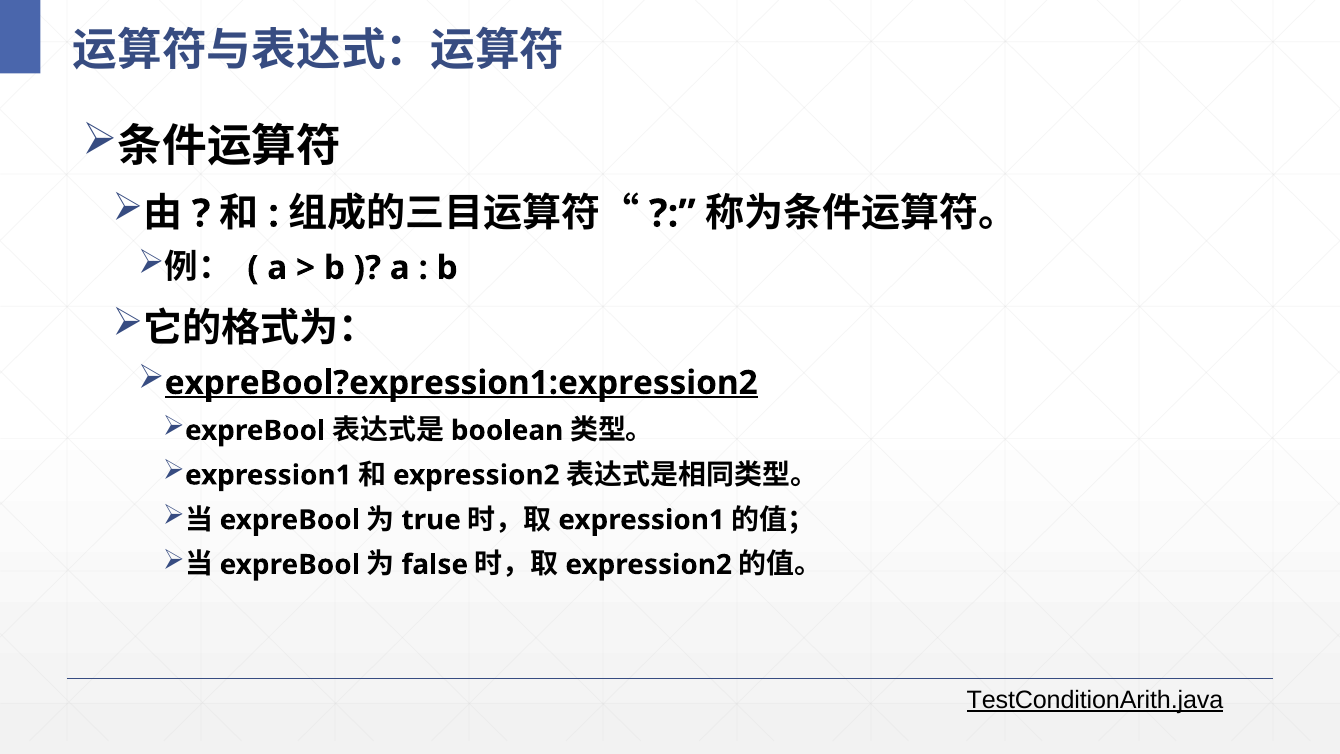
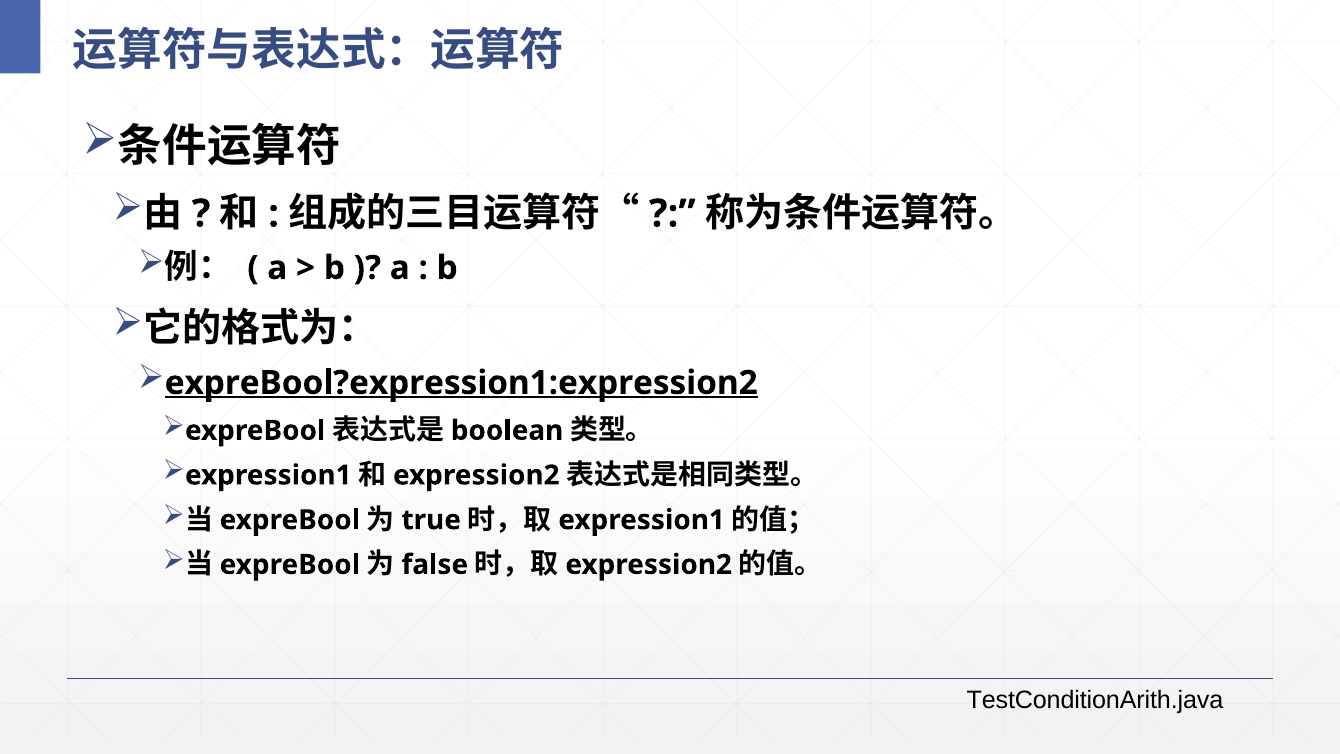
TestConditionArith.java underline: present -> none (1095, 700)
